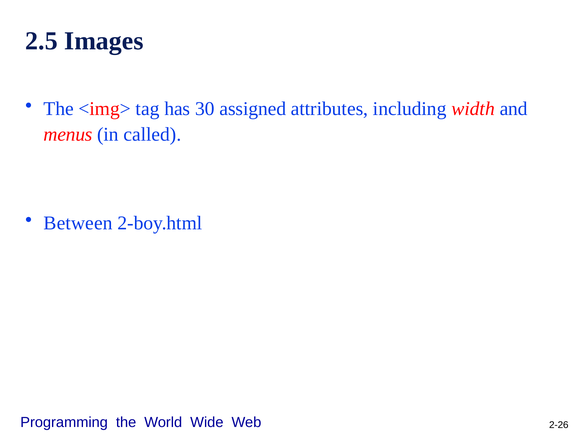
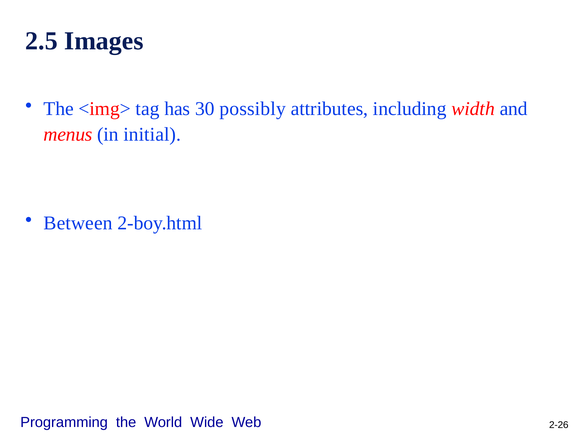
assigned: assigned -> possibly (253, 109)
called: called -> initial (152, 134)
